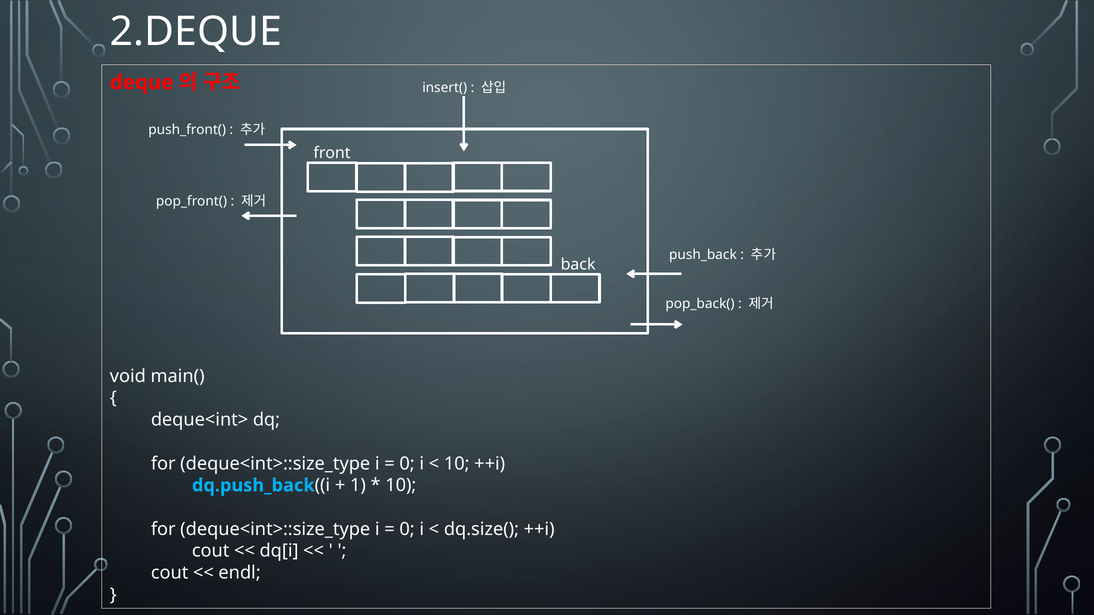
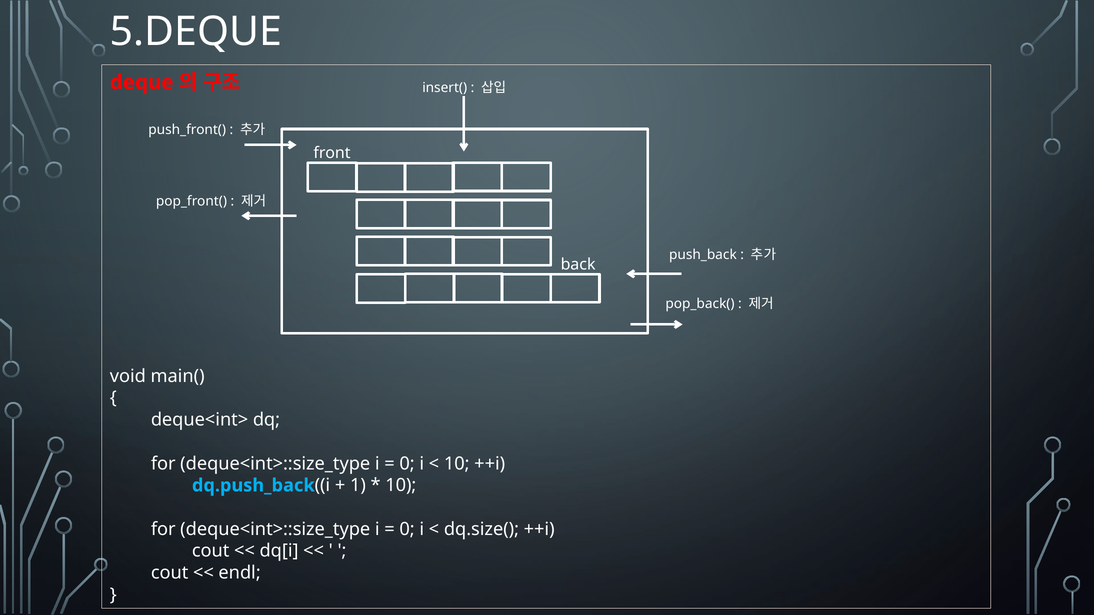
2.DEQUE: 2.DEQUE -> 5.DEQUE (196, 32)
